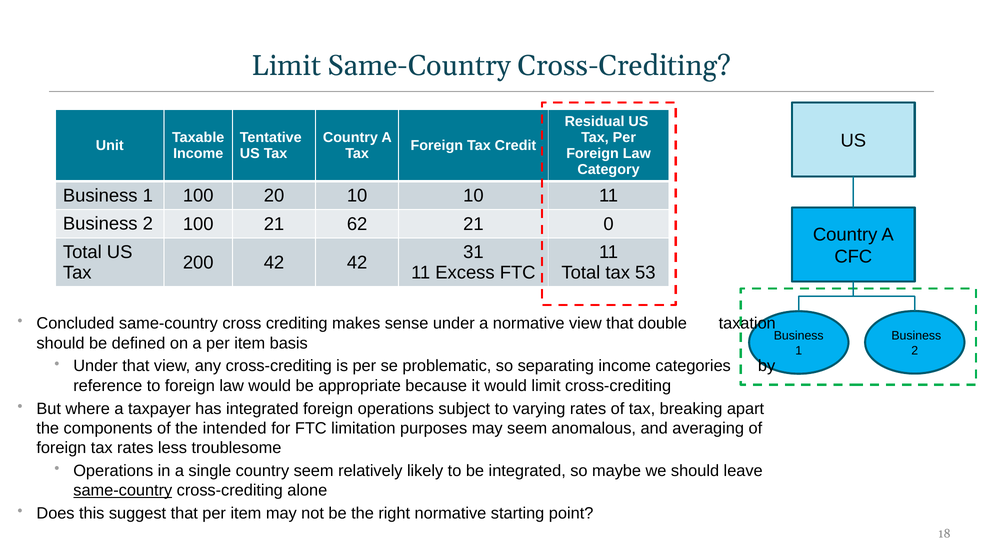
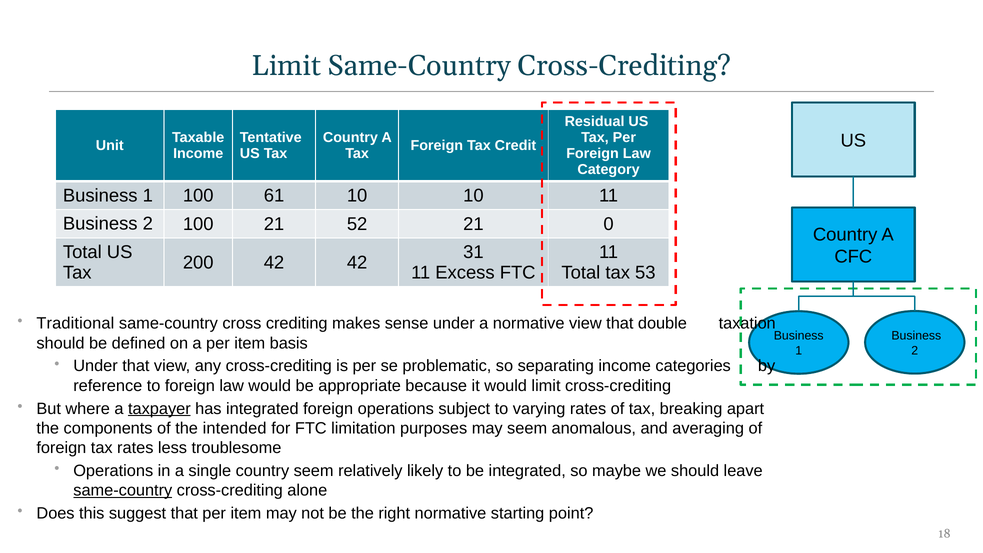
20: 20 -> 61 (274, 196)
62: 62 -> 52 (357, 224)
Concluded: Concluded -> Traditional (75, 323)
taxpayer underline: none -> present (159, 409)
